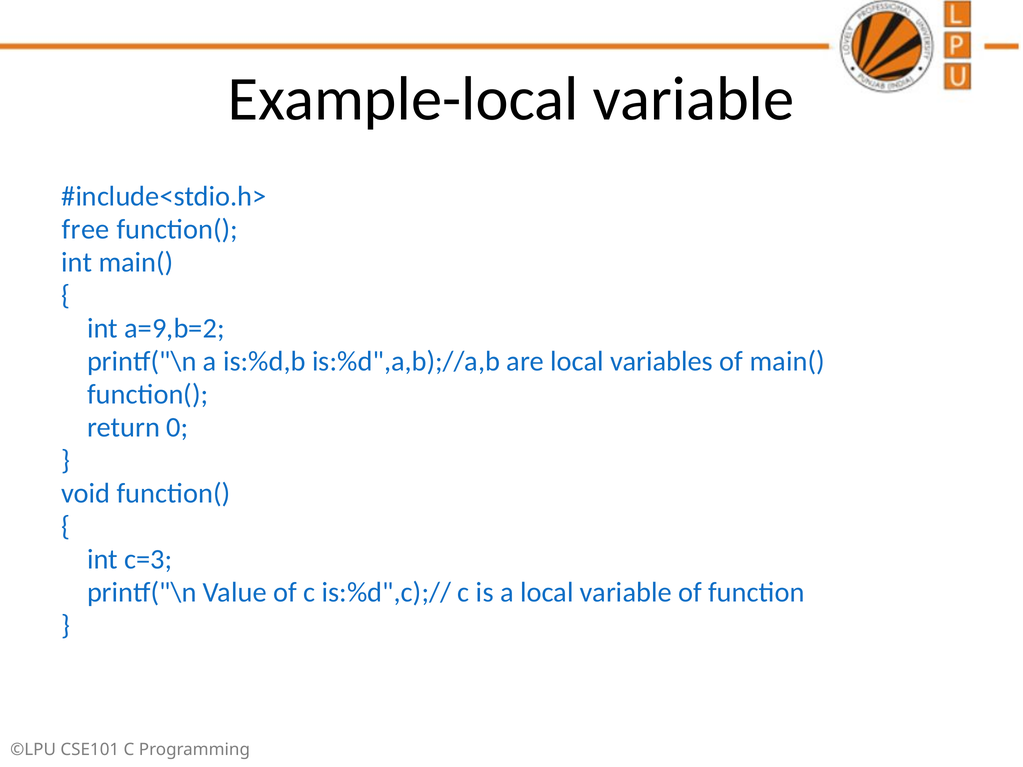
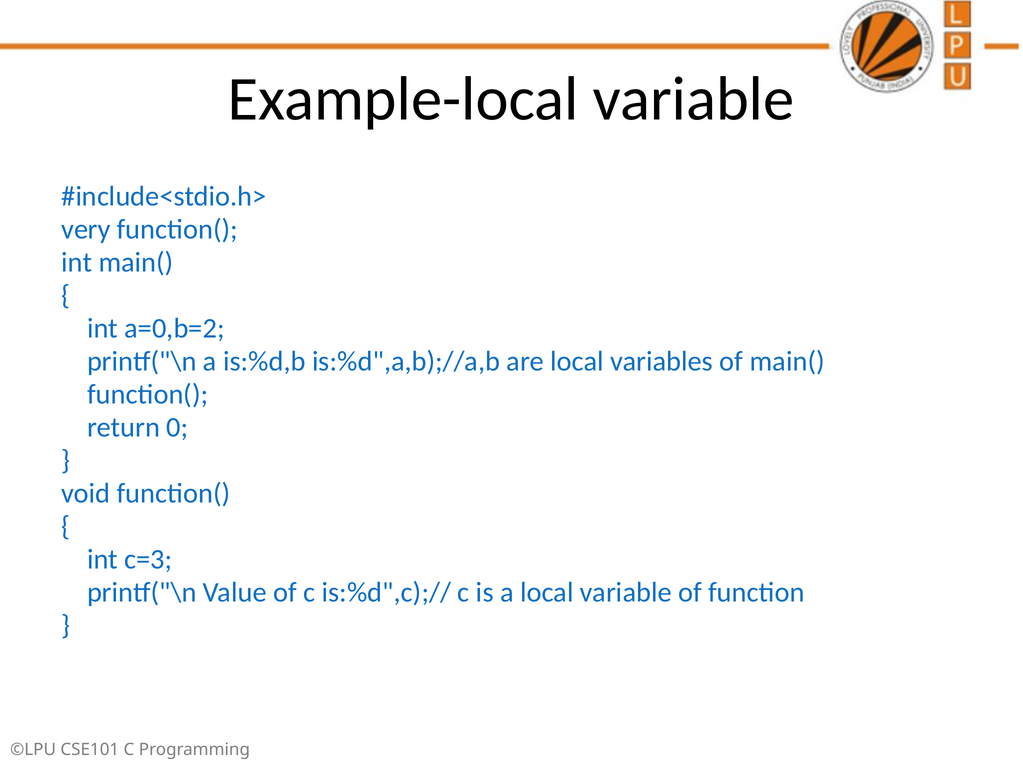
free: free -> very (86, 230)
a=9,b=2: a=9,b=2 -> a=0,b=2 (174, 329)
